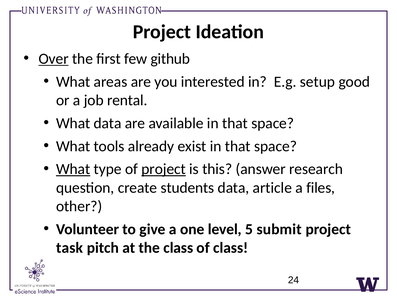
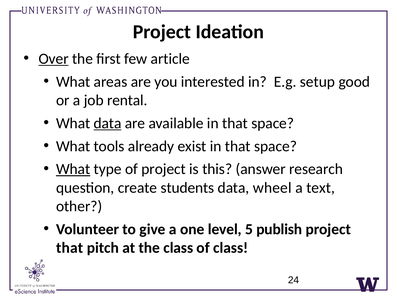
github: github -> article (170, 59)
data underline: none -> present (108, 123)
project underline: present -> none (164, 169)
article: article -> wheel (272, 188)
files: files -> text (321, 188)
submit: submit -> publish (279, 229)
task: task -> that (70, 248)
